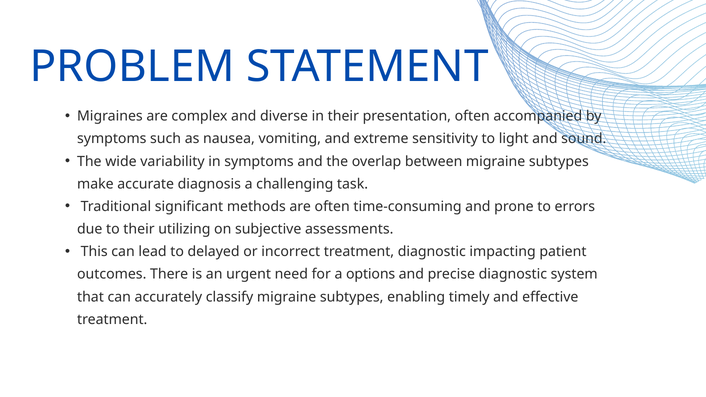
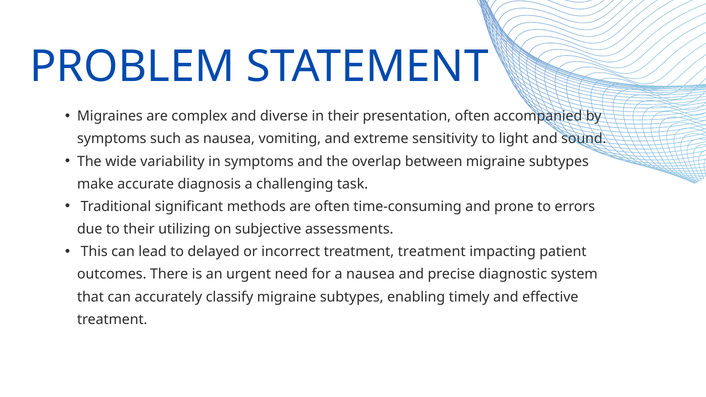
treatment diagnostic: diagnostic -> treatment (432, 252)
a options: options -> nausea (371, 274)
